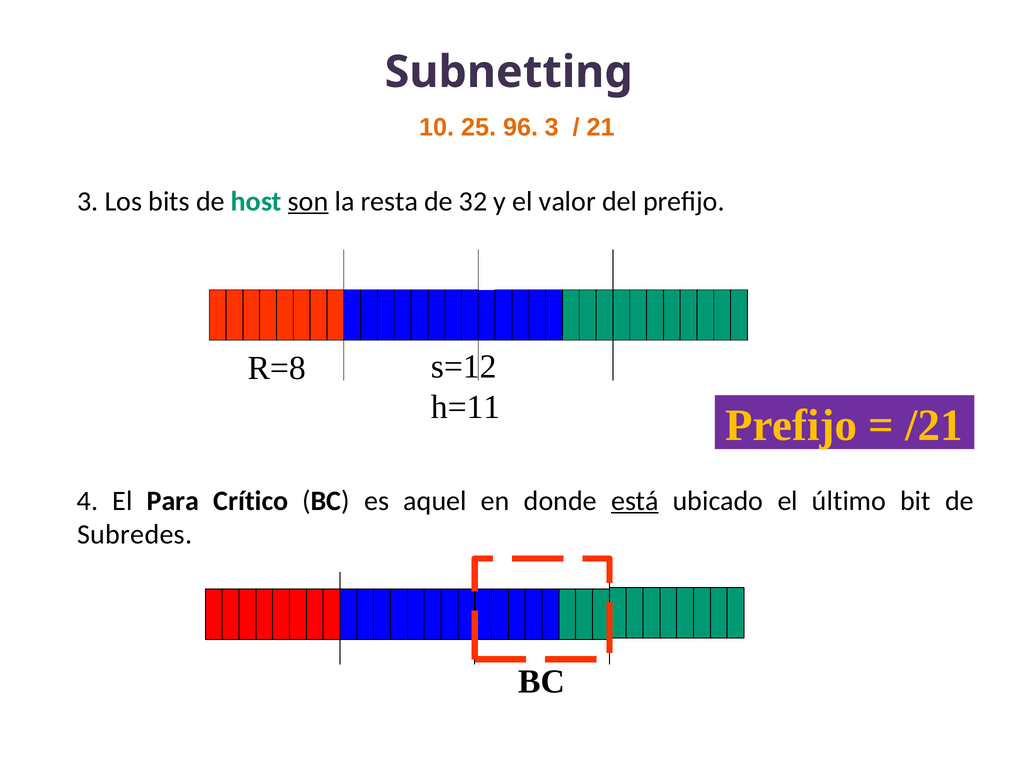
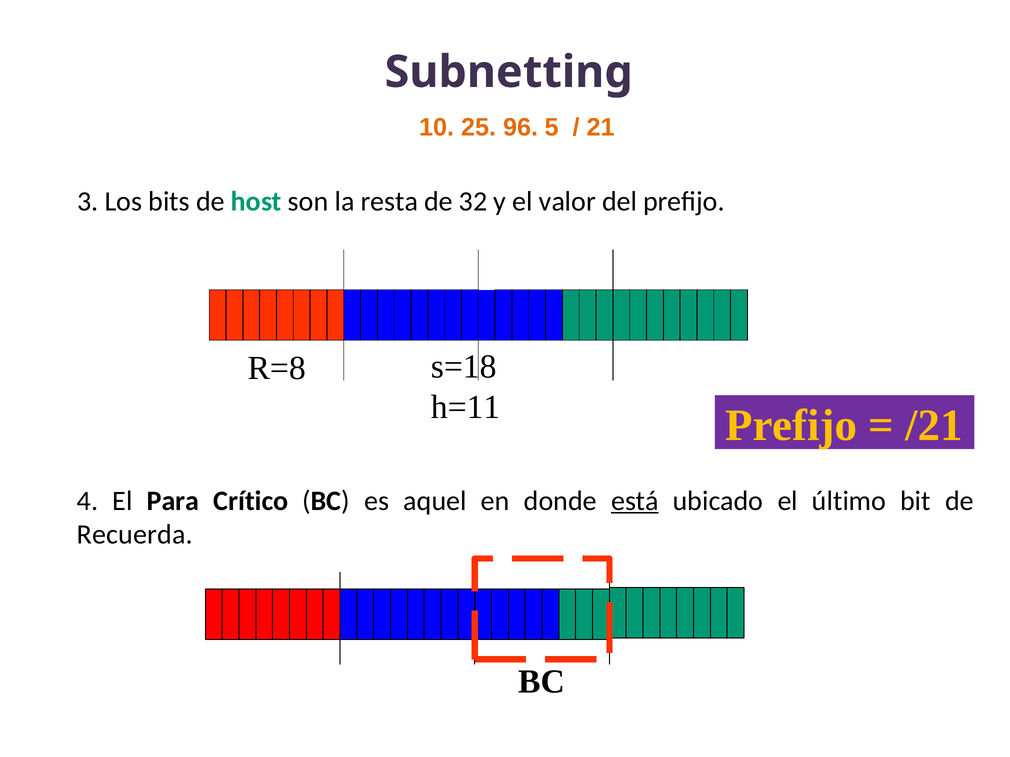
96 3: 3 -> 5 (552, 127)
son underline: present -> none (308, 201)
s=12: s=12 -> s=18 (464, 367)
Subredes: Subredes -> Recuerda (135, 535)
